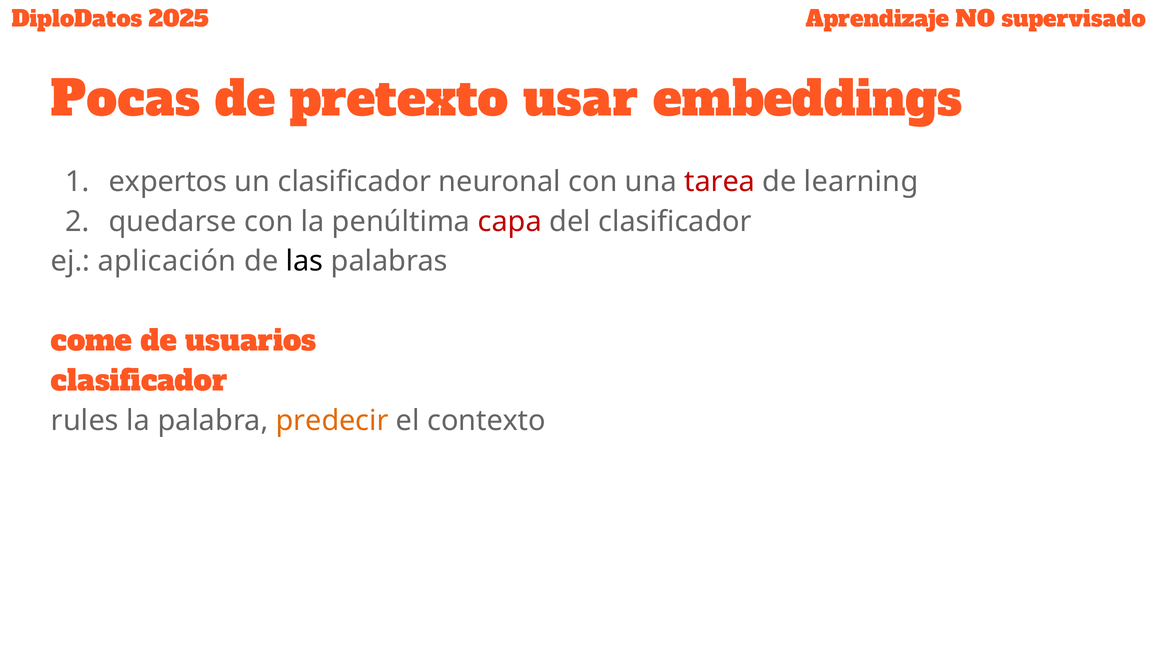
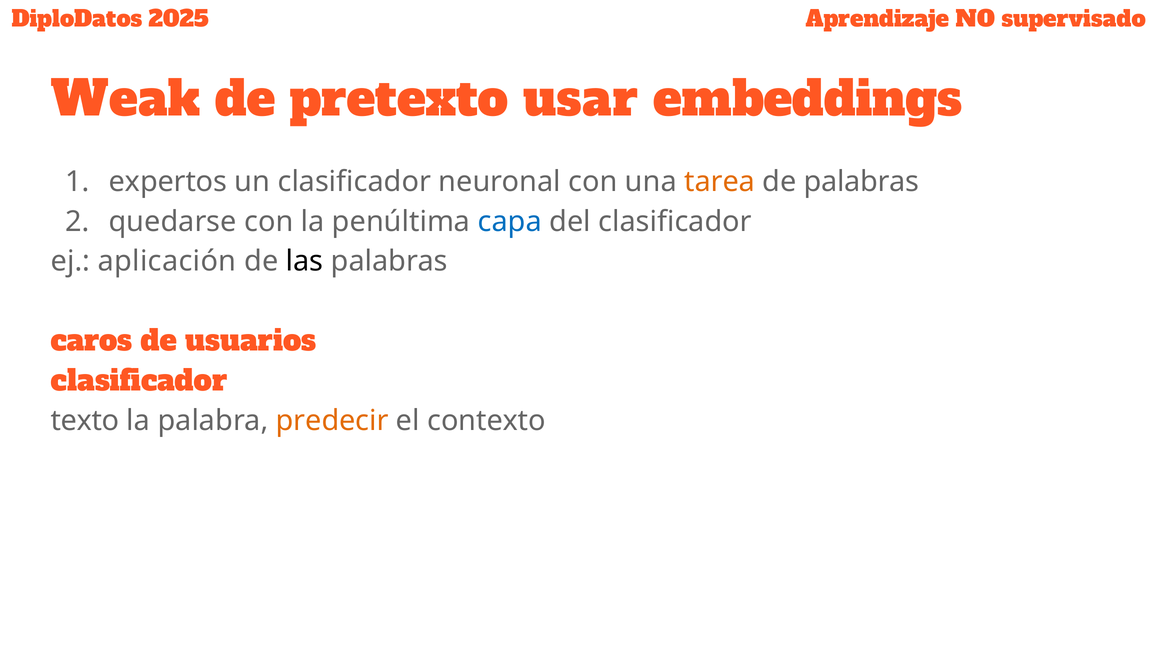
Pocas: Pocas -> Weak (126, 100)
tarea colour: red -> orange (720, 182)
de learning: learning -> palabras (861, 182)
capa colour: red -> blue (510, 222)
come: come -> caros (92, 341)
rules: rules -> texto (85, 421)
